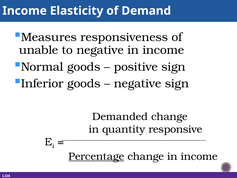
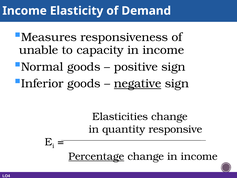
to negative: negative -> capacity (100, 50)
negative underline: none -> present (138, 83)
Demanded: Demanded -> Elasticities (120, 116)
